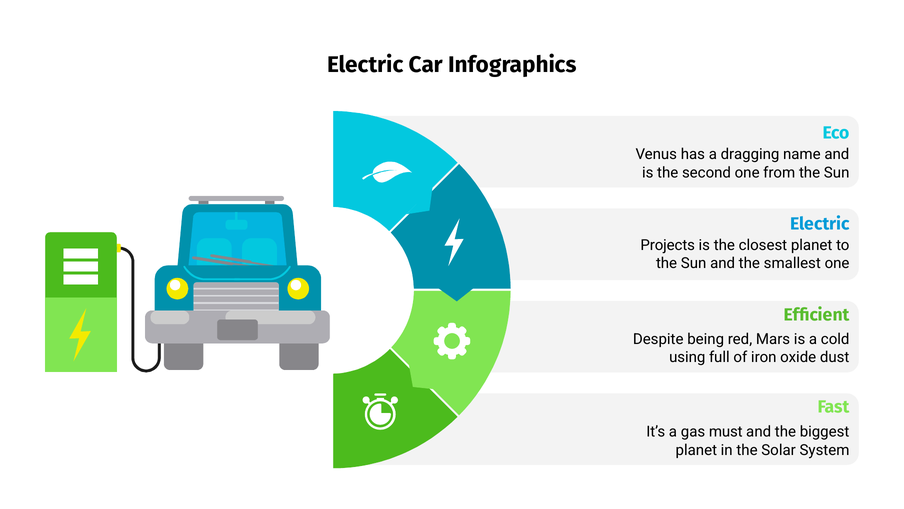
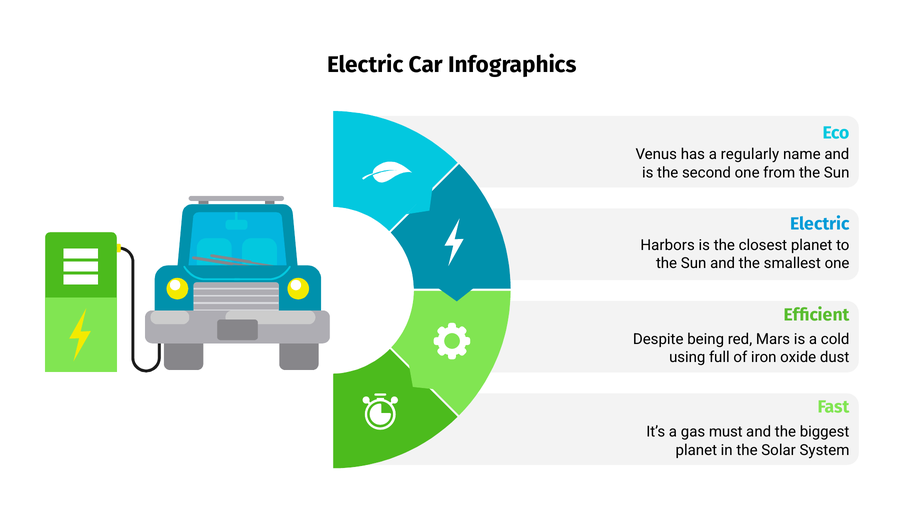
dragging: dragging -> regularly (750, 154)
Projects: Projects -> Harbors (668, 245)
